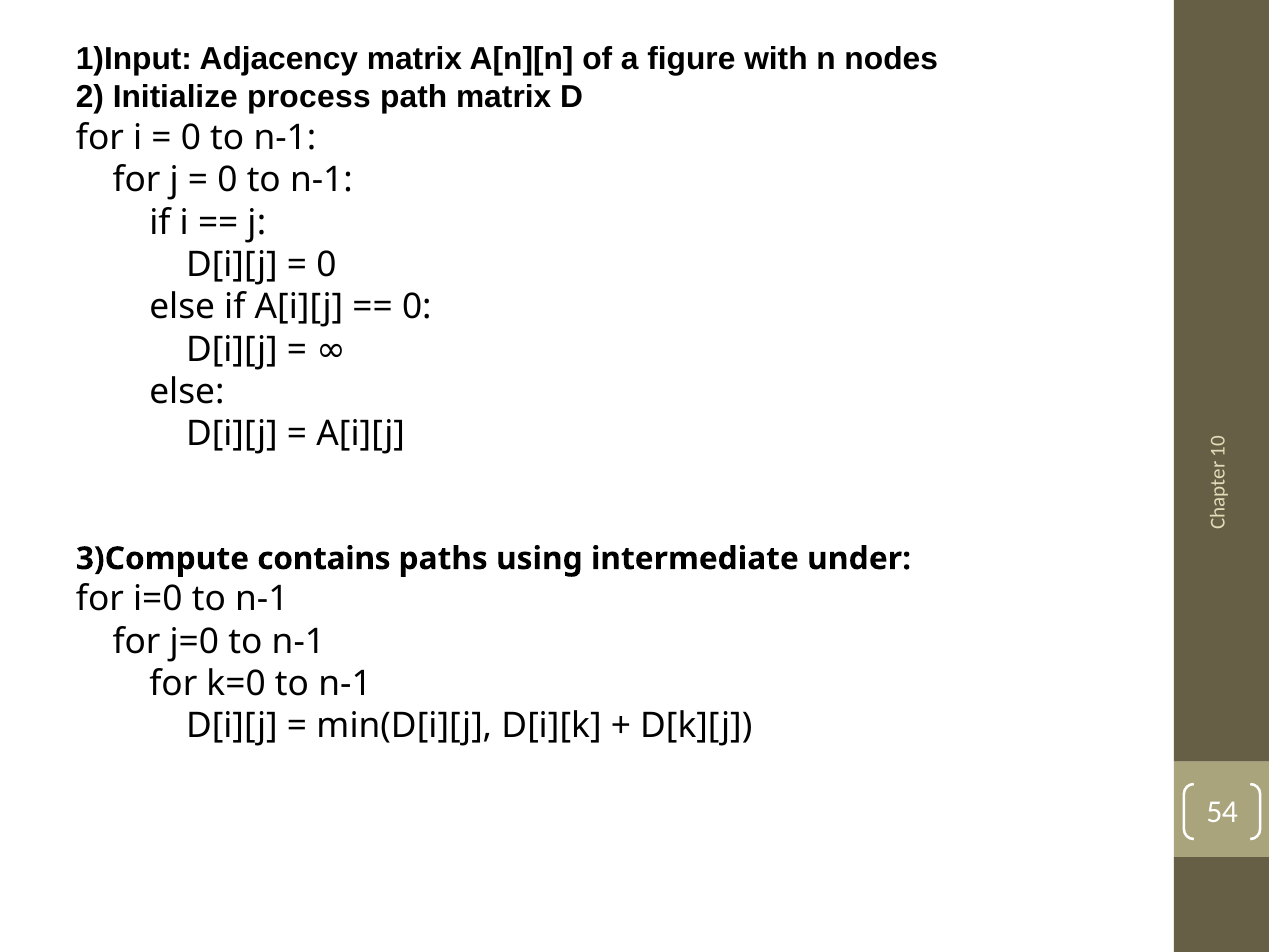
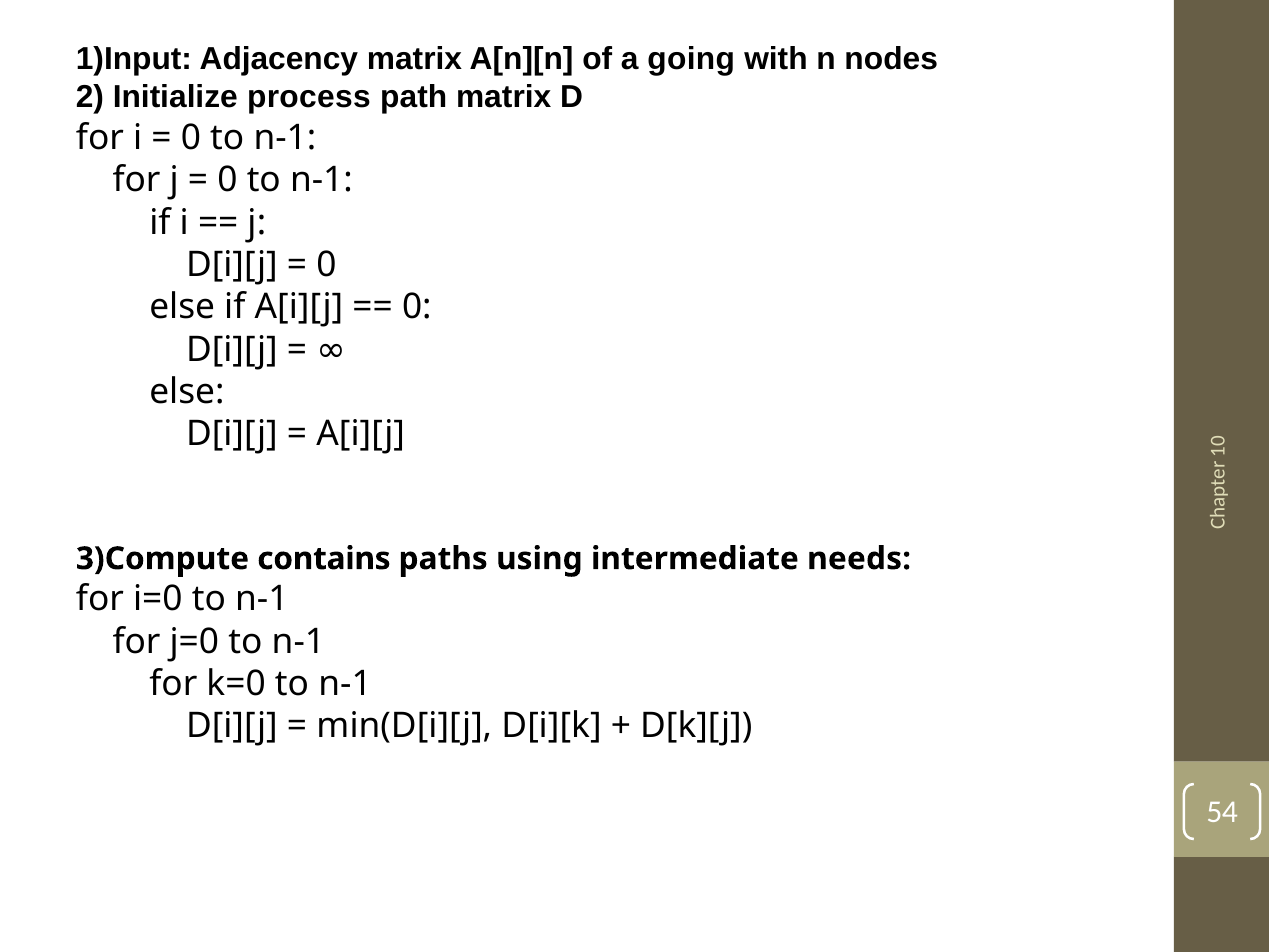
figure: figure -> going (691, 59)
under: under -> needs (859, 559)
